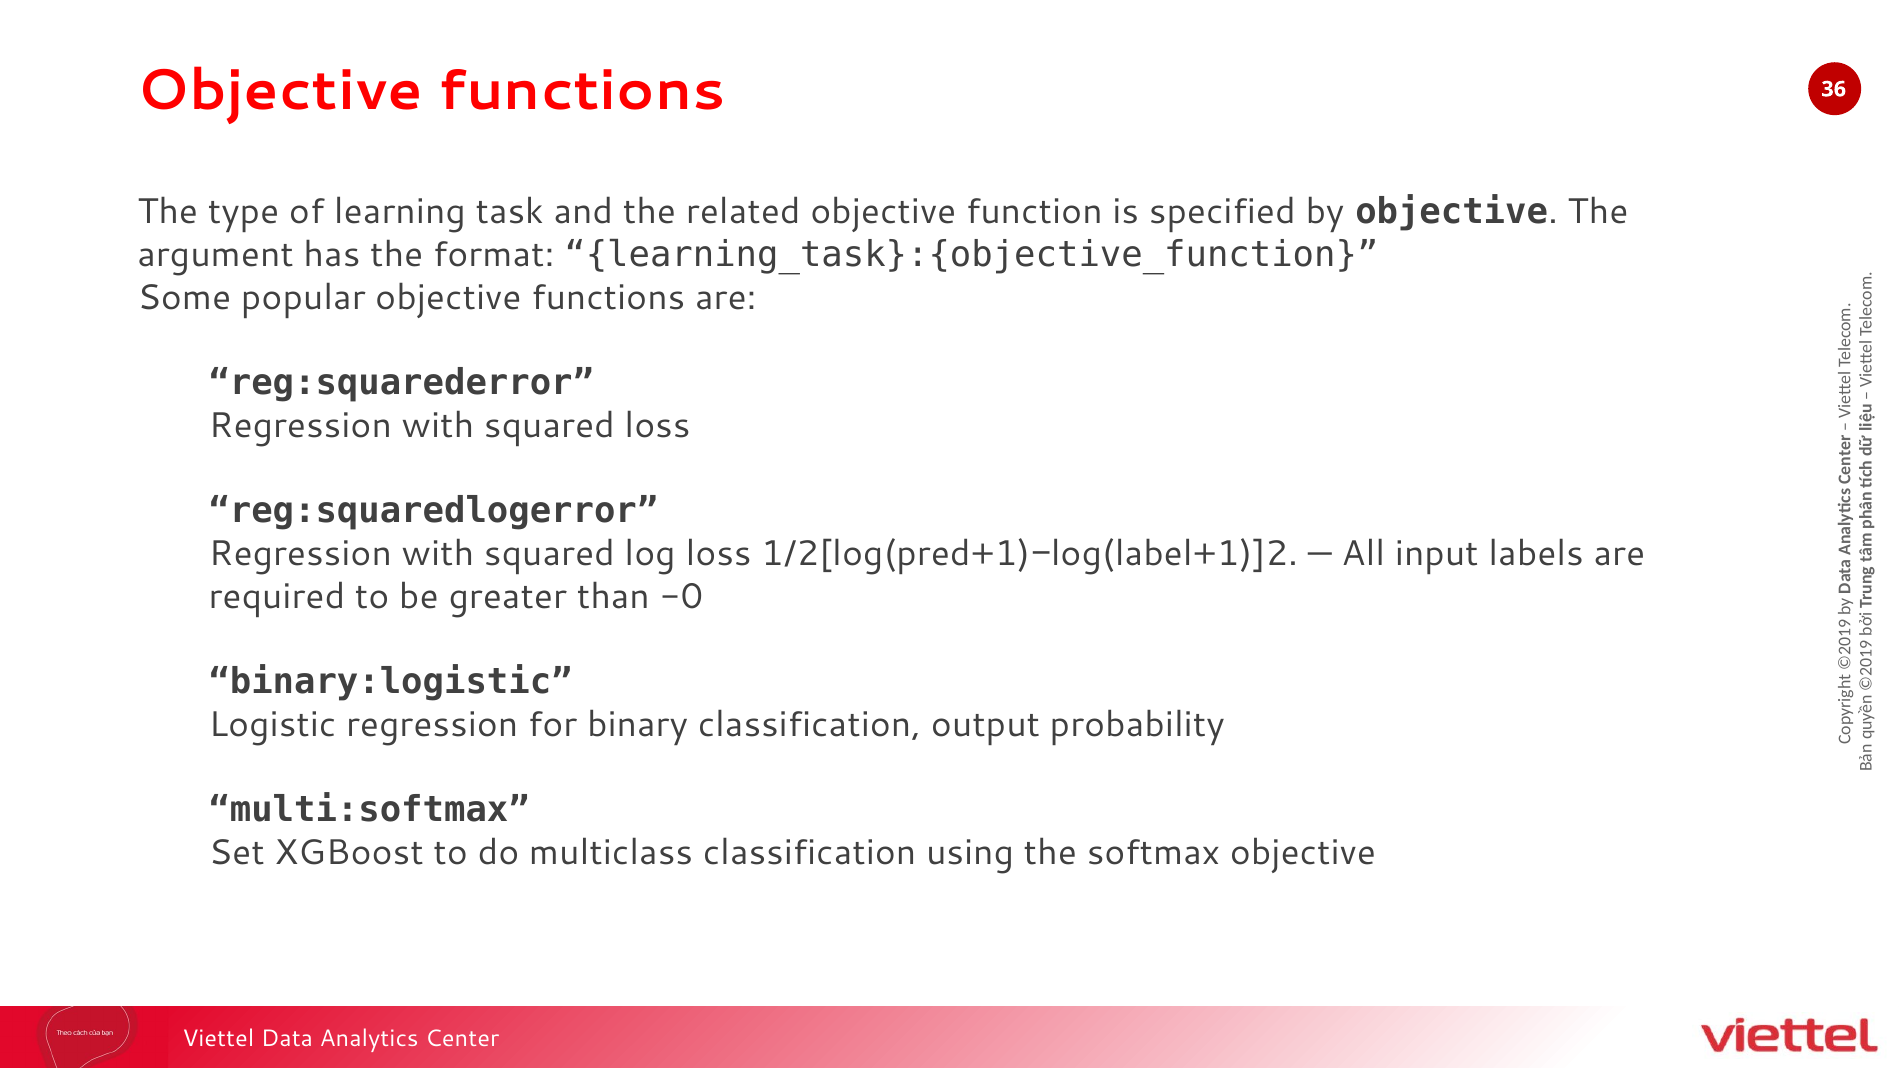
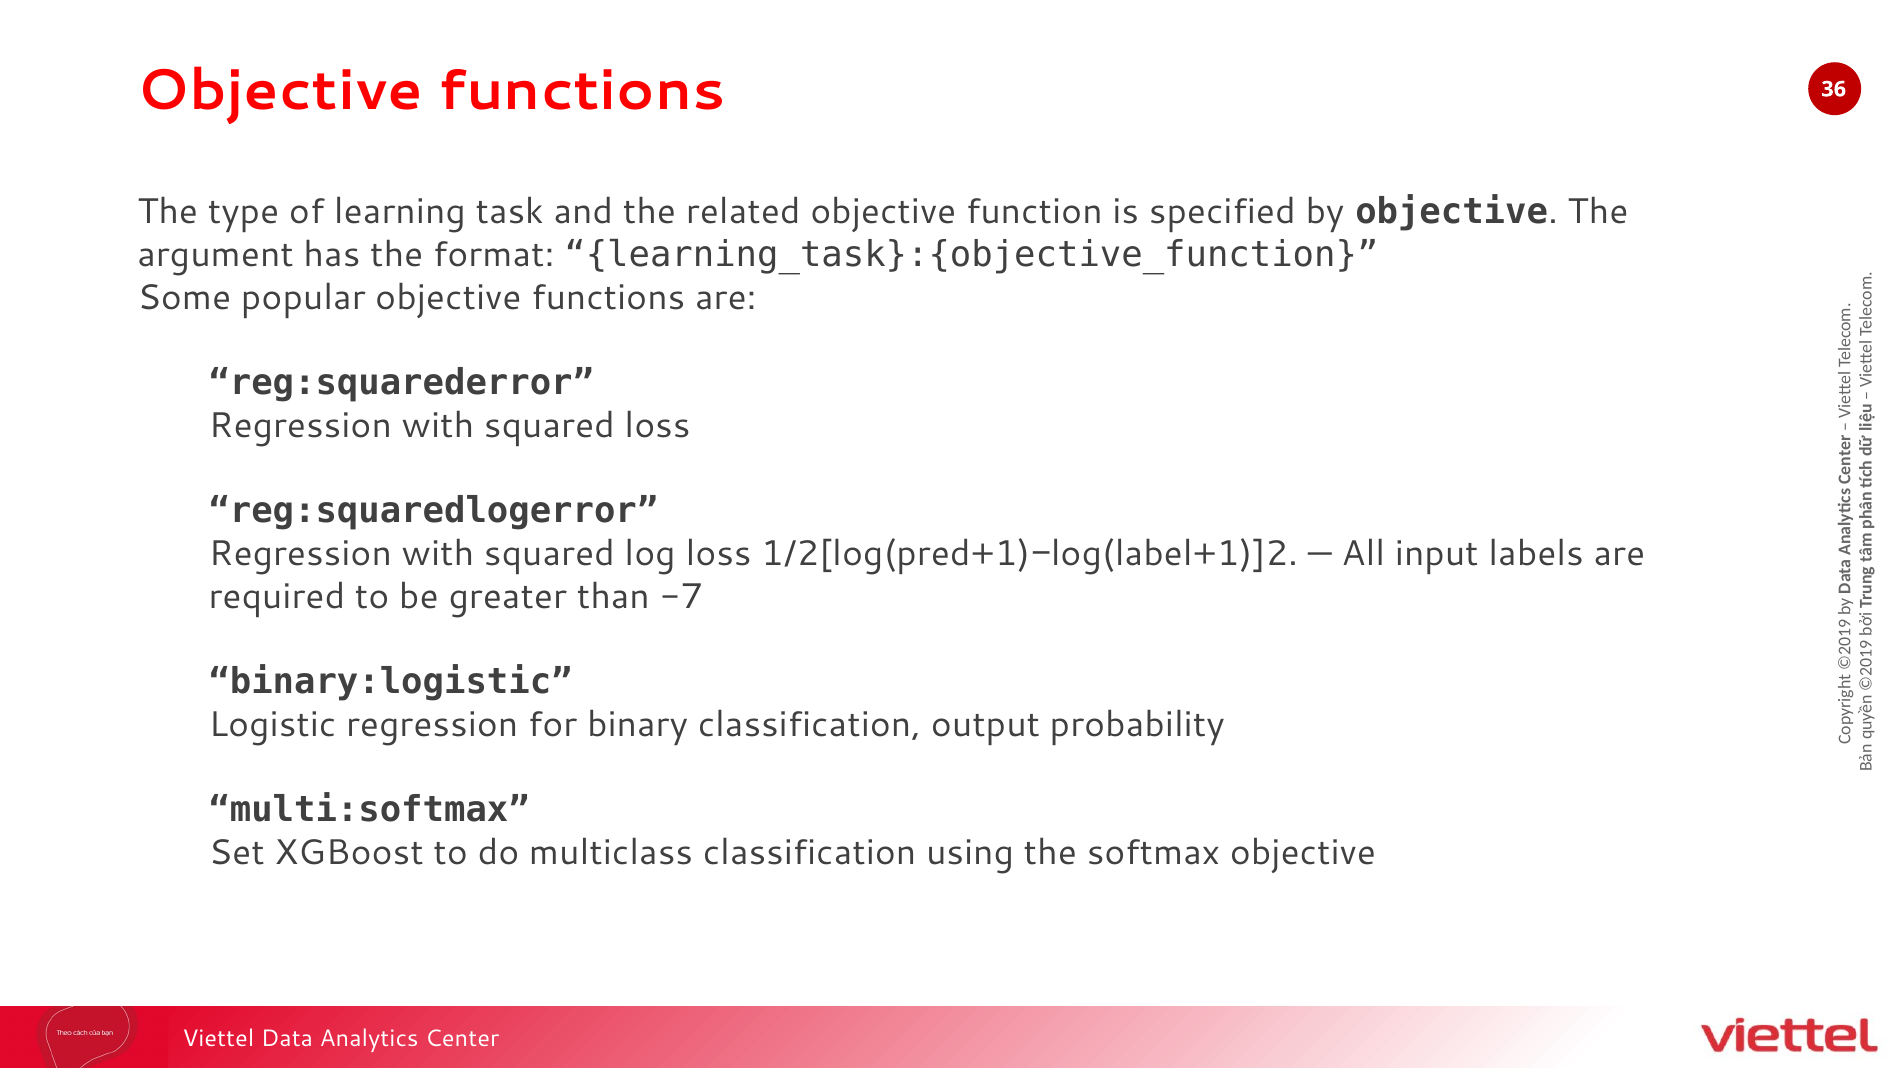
-0: -0 -> -7 (681, 596)
